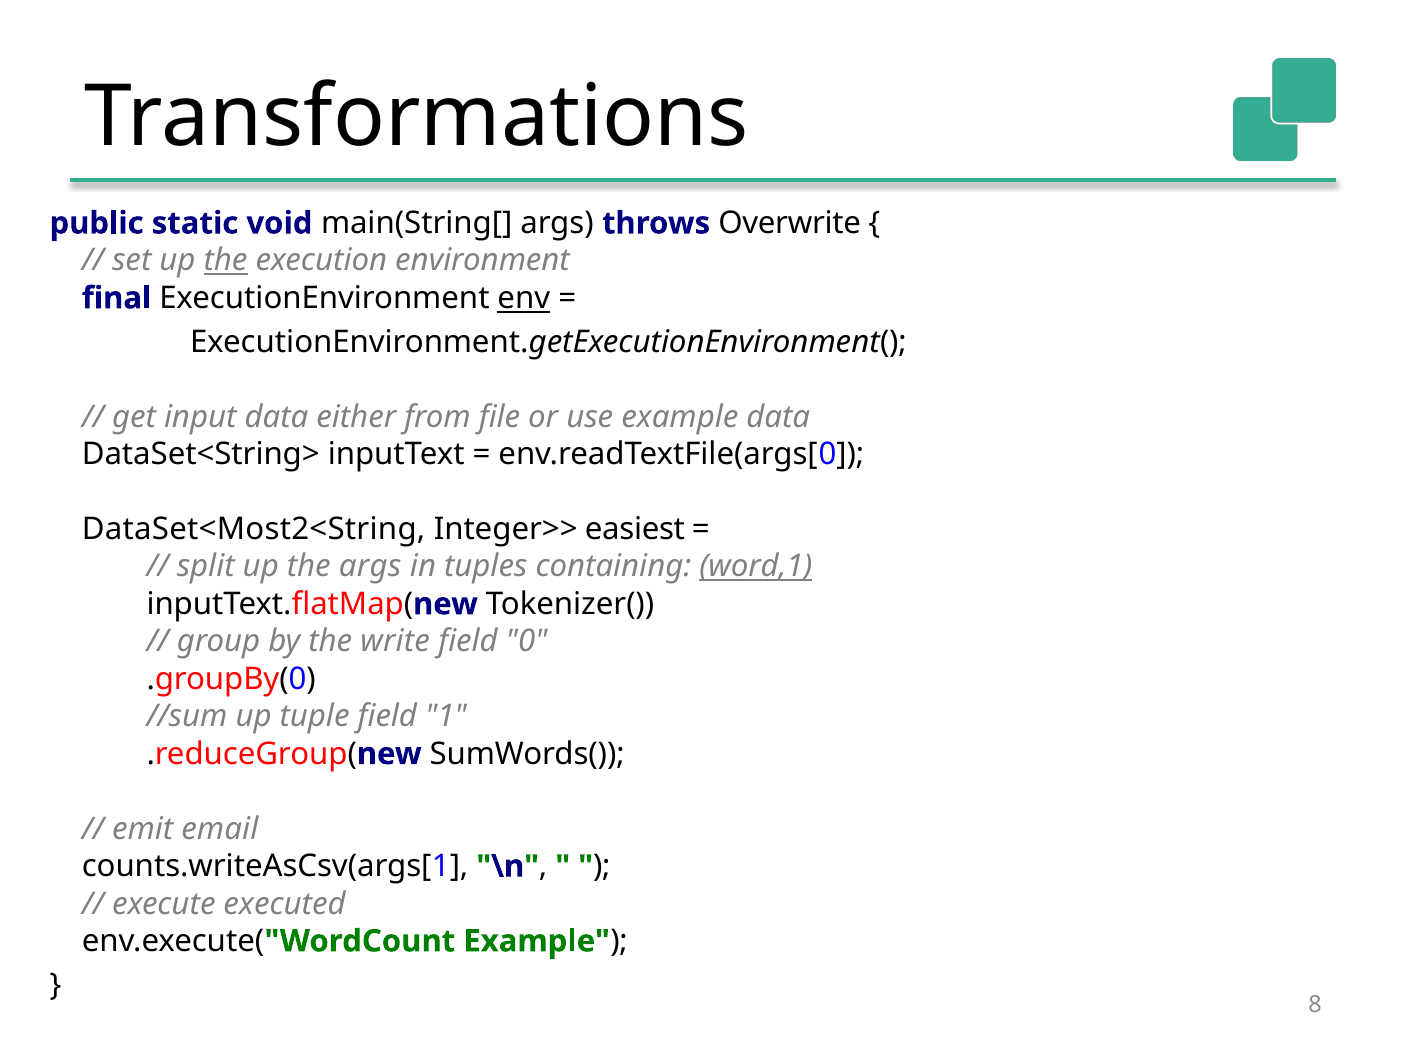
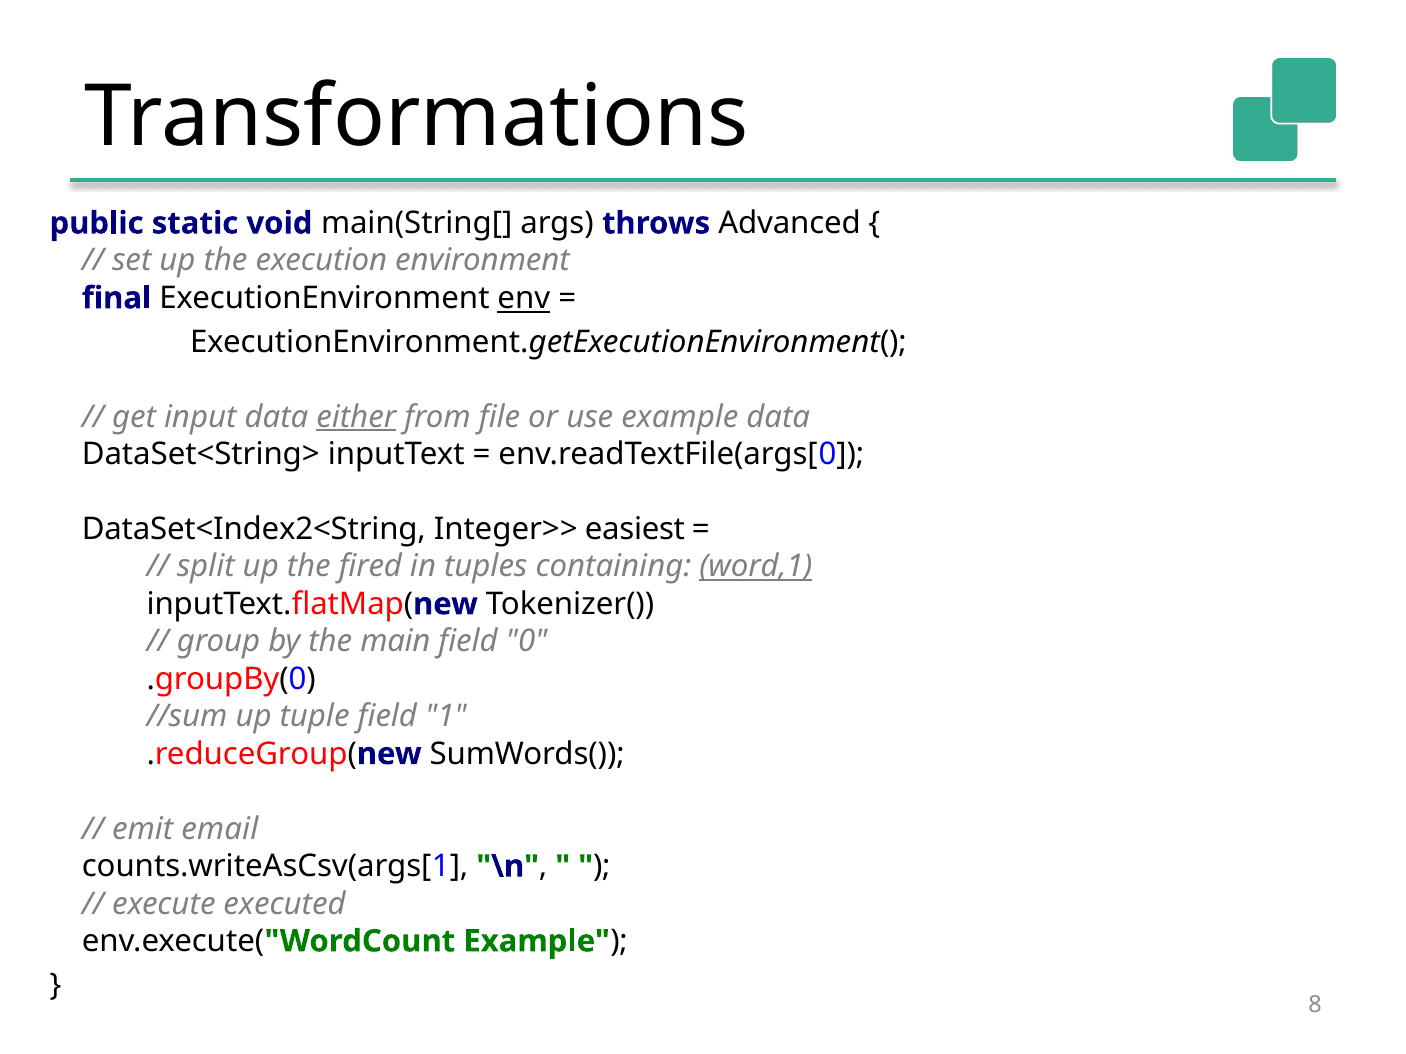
Overwrite: Overwrite -> Advanced (790, 223)
the underline: present -> none (226, 261)
either underline: none -> present (356, 417)
DataSet<Most2<String: DataSet<Most2<String -> DataSet<Index2<String (254, 529)
the args: args -> fired (370, 567)
write: write -> main (395, 642)
